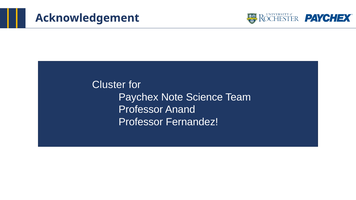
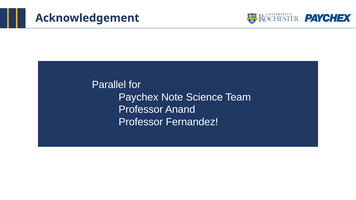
Cluster: Cluster -> Parallel (109, 85)
